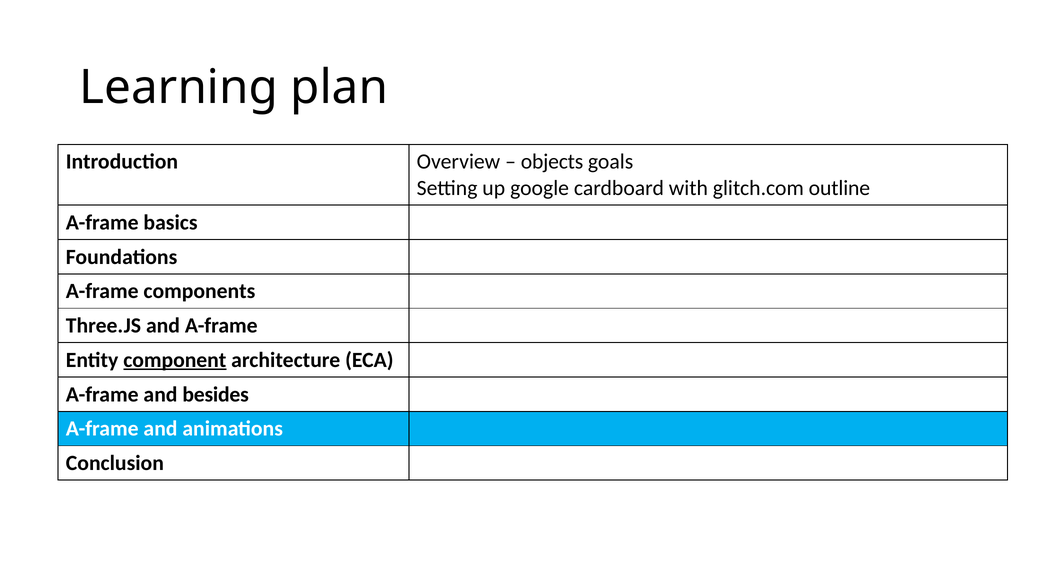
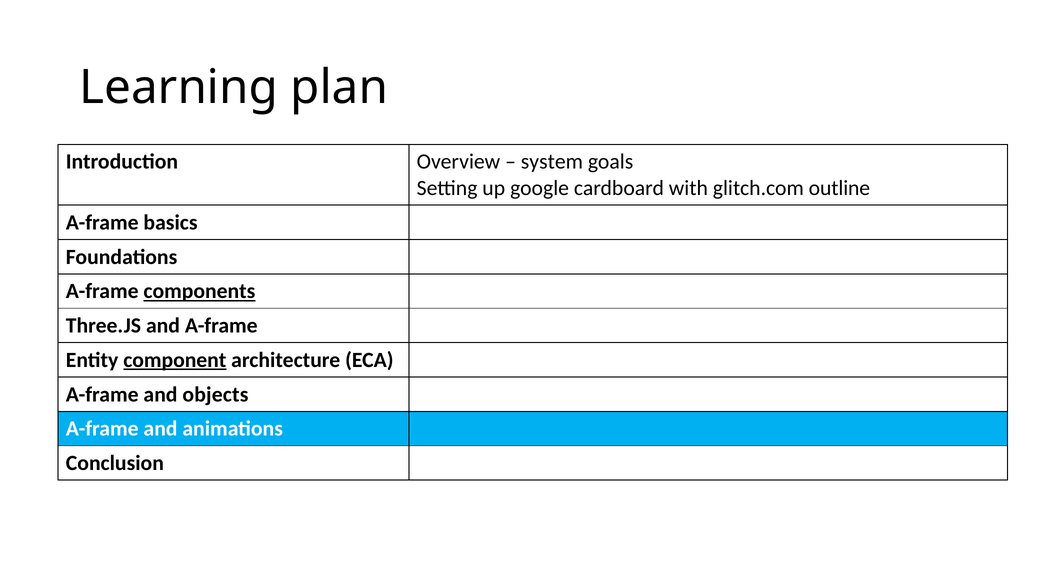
objects: objects -> system (552, 162)
components underline: none -> present (199, 291)
besides: besides -> objects (215, 394)
